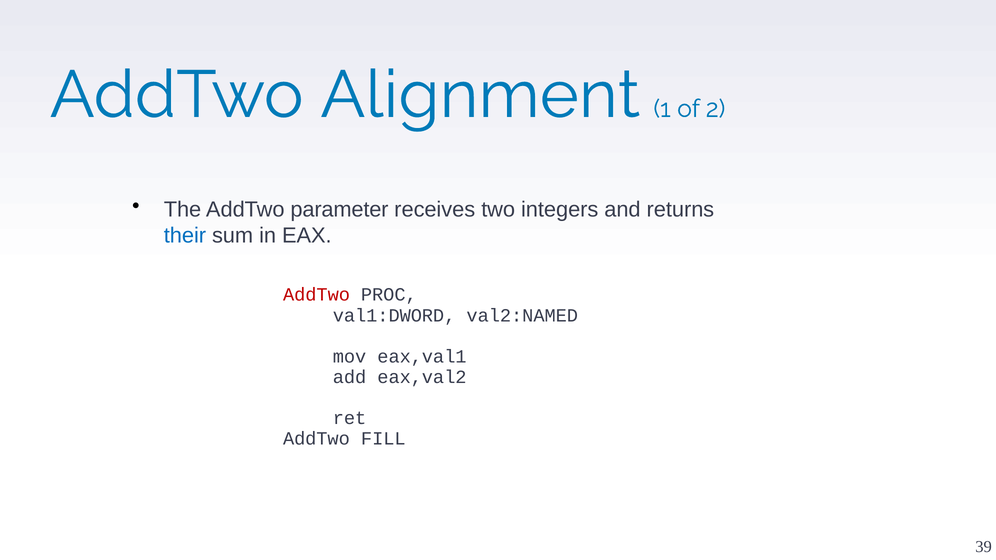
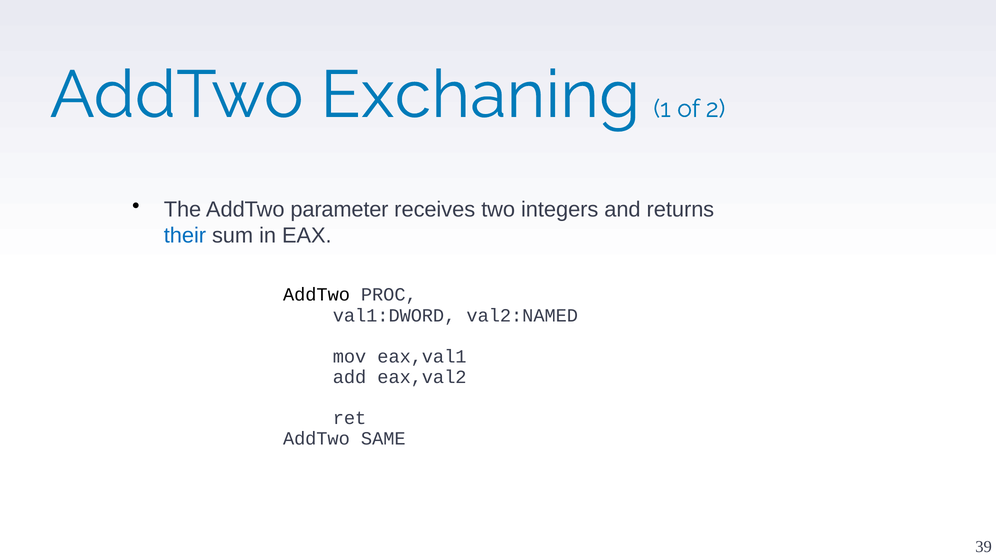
Alignment: Alignment -> Exchaning (480, 95)
AddTwo colour: red -> black (317, 295)
FILL: FILL -> SAME (383, 439)
